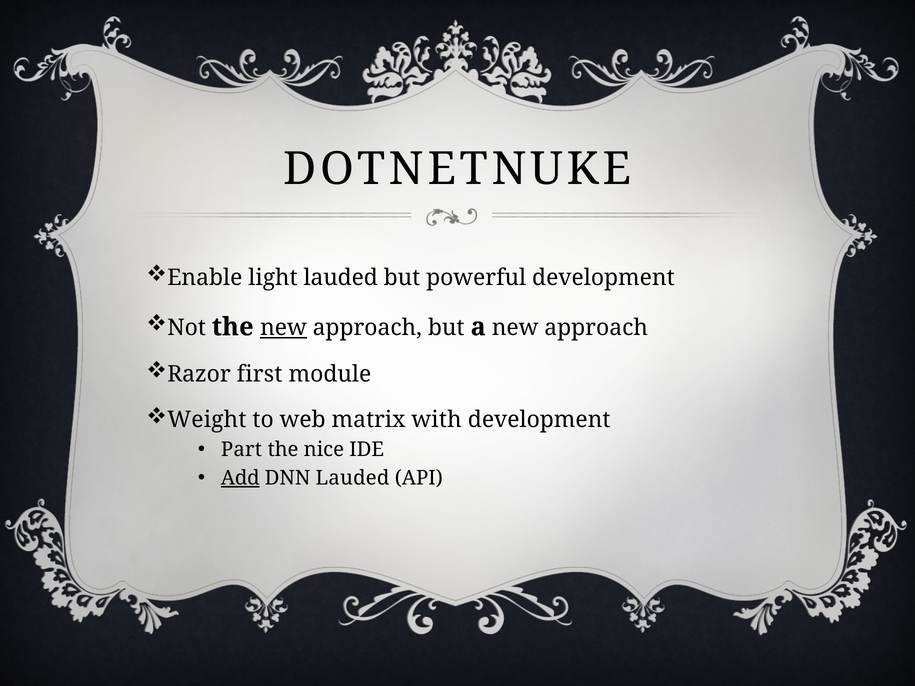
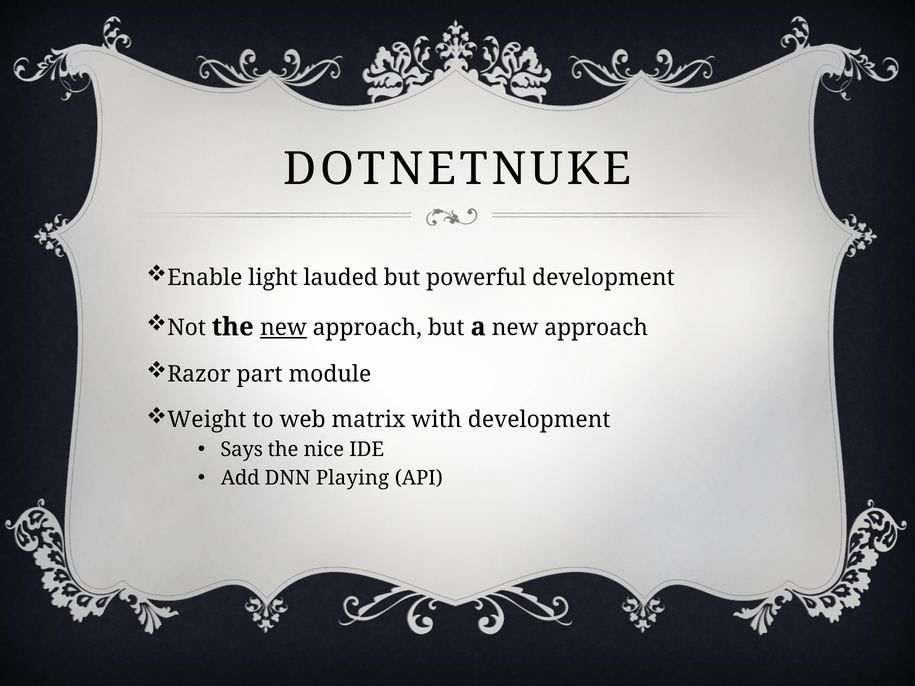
first: first -> part (260, 374)
Part: Part -> Says (242, 450)
Add underline: present -> none (240, 478)
DNN Lauded: Lauded -> Playing (352, 478)
